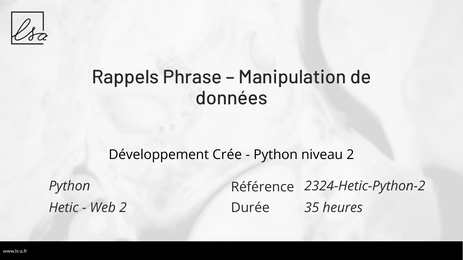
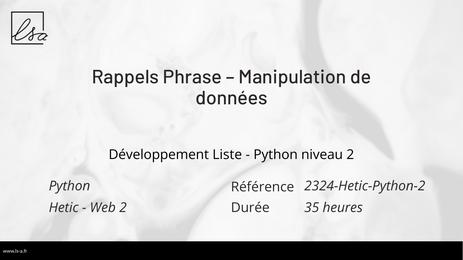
Crée: Crée -> Liste (227, 155)
